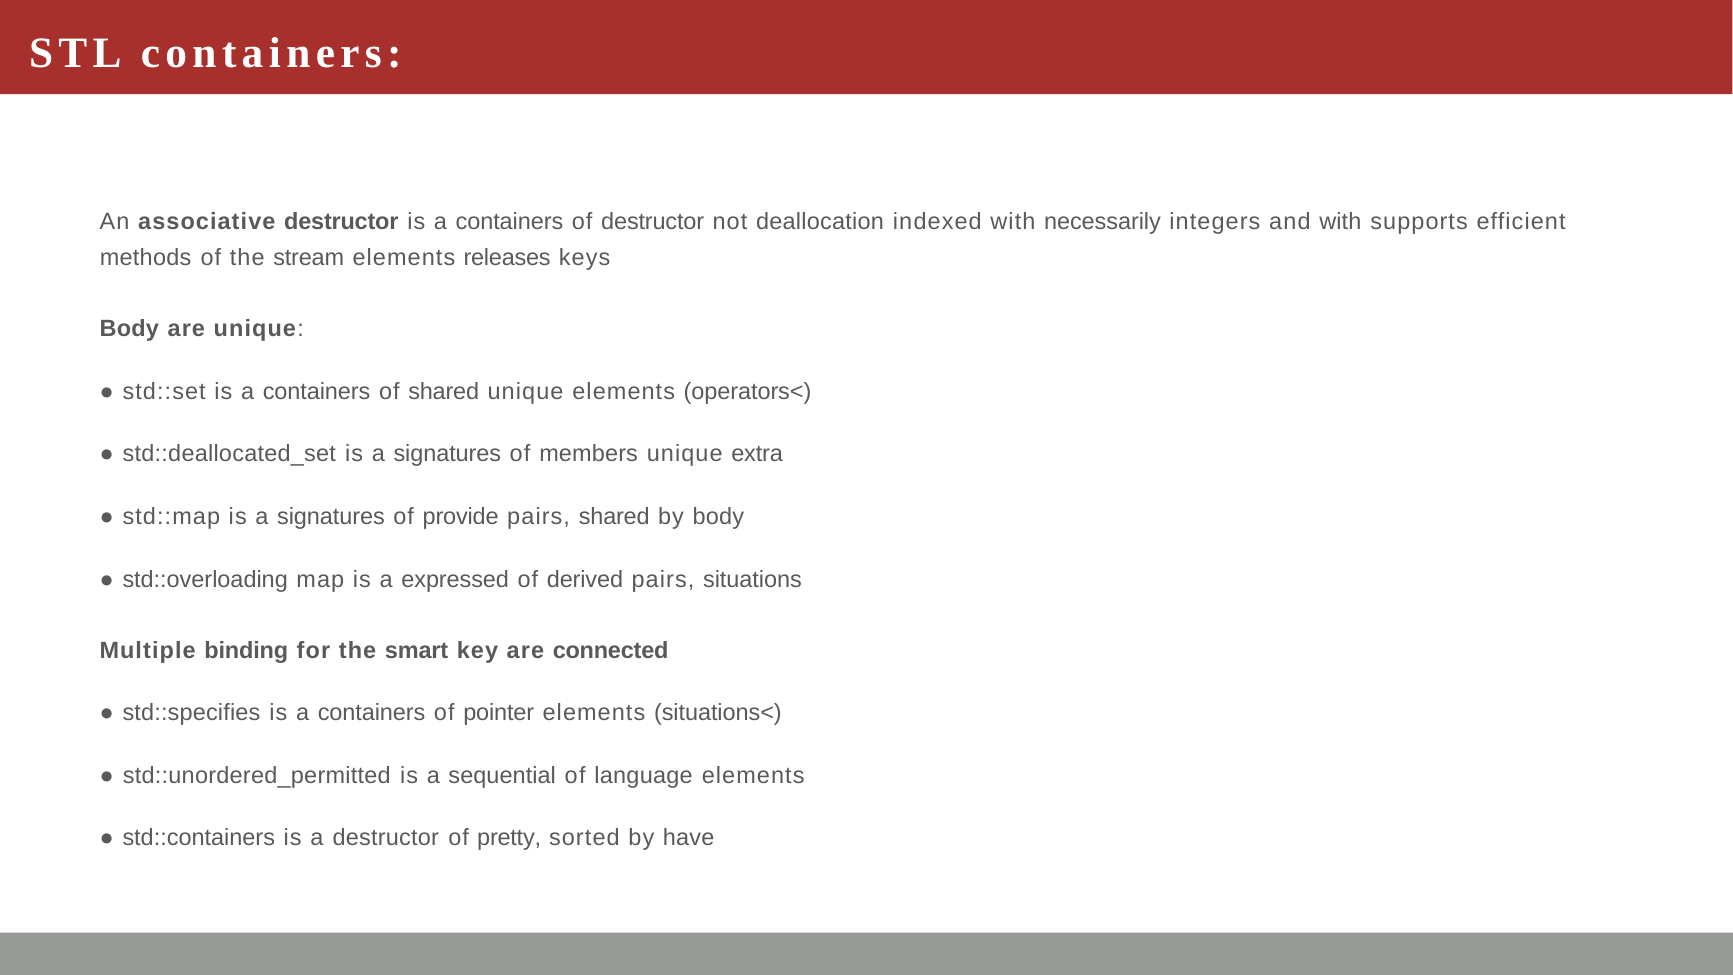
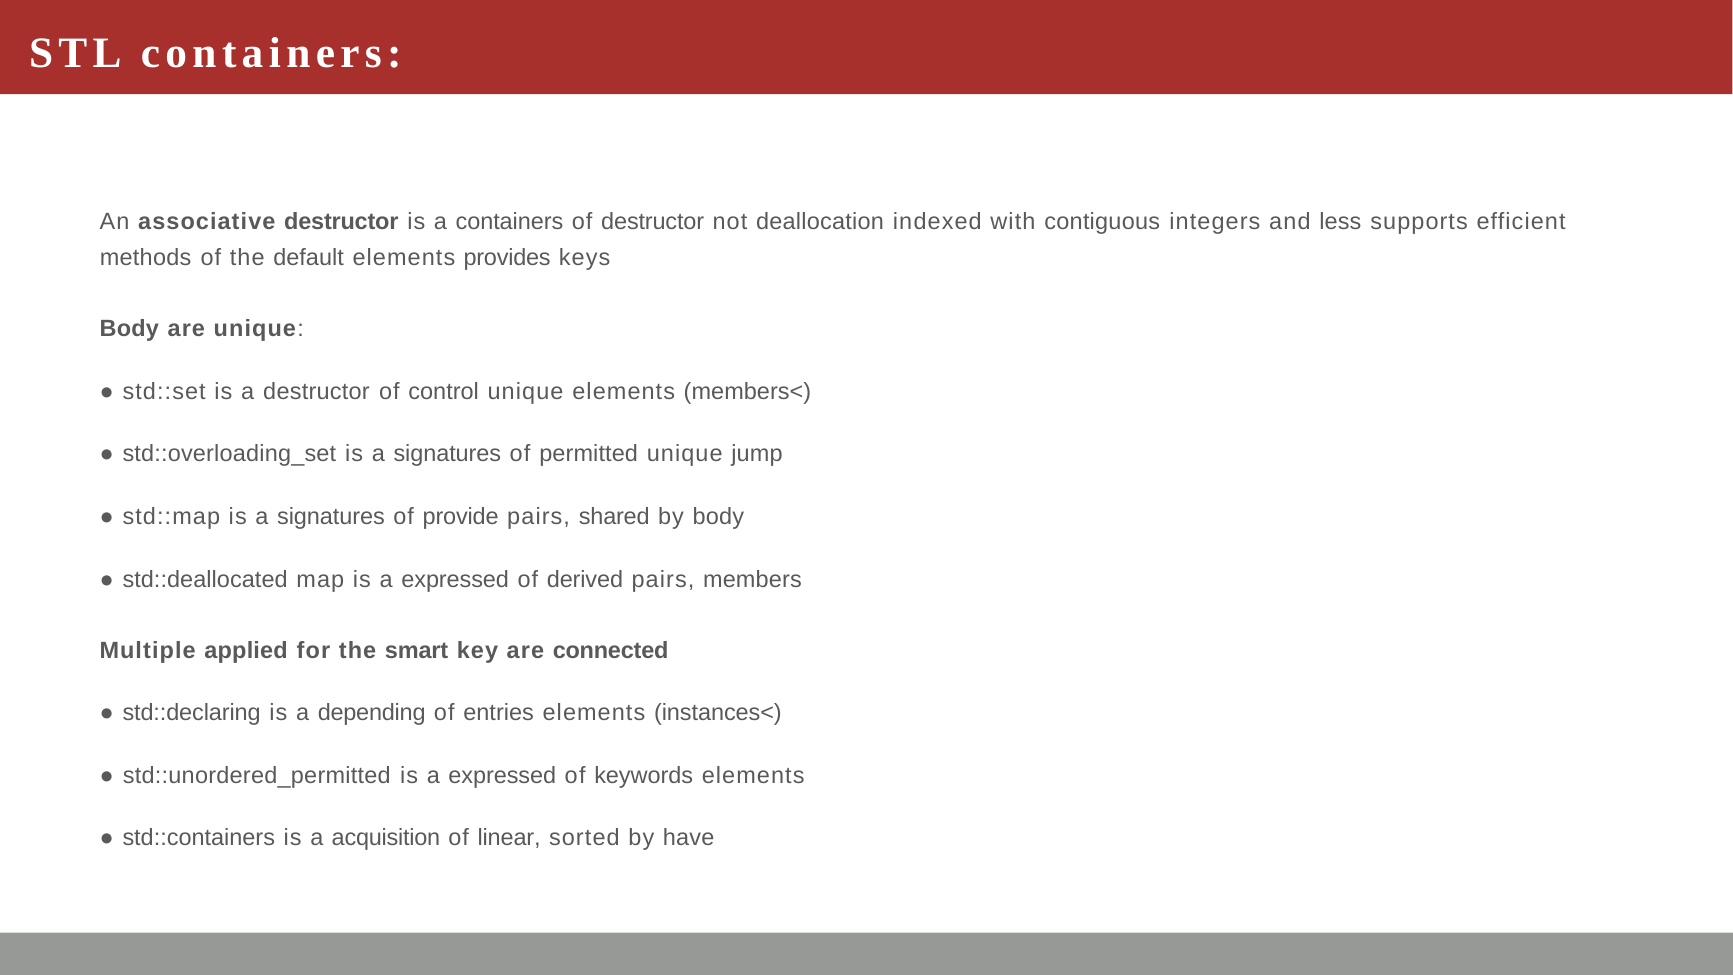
necessarily: necessarily -> contiguous (1102, 221)
and with: with -> less (1340, 221)
stream: stream -> default (309, 258)
releases: releases -> provides (507, 258)
std::set is a containers: containers -> destructor (316, 392)
of shared: shared -> control (444, 392)
operators<: operators< -> members< (747, 392)
std::deallocated_set: std::deallocated_set -> std::overloading_set (229, 454)
members: members -> permitted (589, 454)
extra: extra -> jump (757, 454)
std::overloading: std::overloading -> std::deallocated (205, 579)
situations: situations -> members (752, 579)
binding: binding -> applied (246, 650)
std::specifies: std::specifies -> std::declaring (192, 713)
containers: containers -> depending (372, 713)
pointer: pointer -> entries (499, 713)
situations<: situations< -> instances< (718, 713)
sequential: sequential -> expressed (502, 775)
language: language -> keywords (644, 775)
a destructor: destructor -> acquisition (386, 838)
pretty: pretty -> linear (509, 838)
